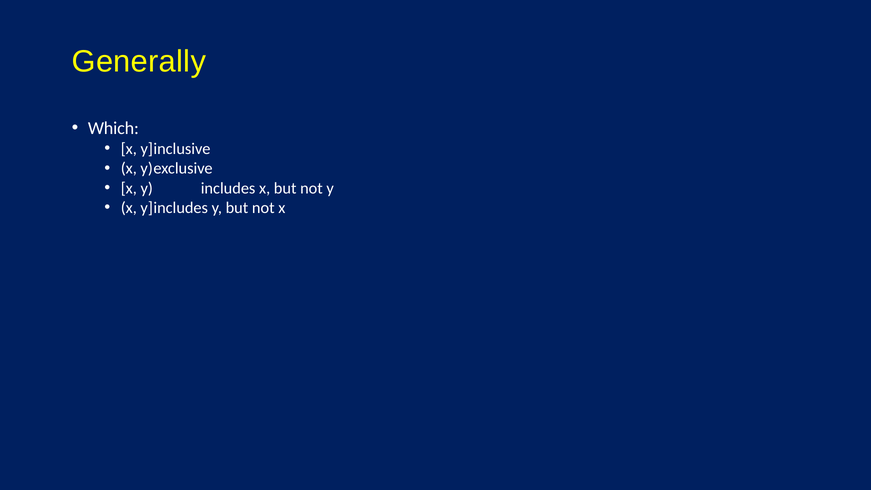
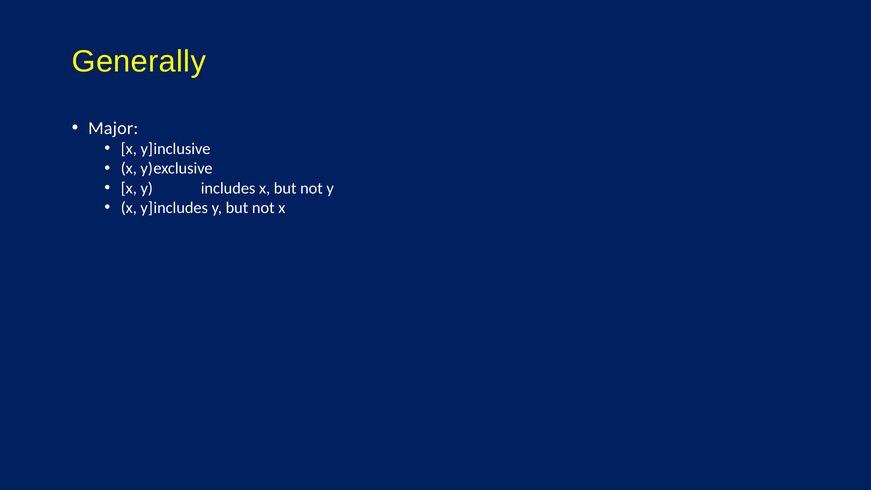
Which: Which -> Major (113, 128)
